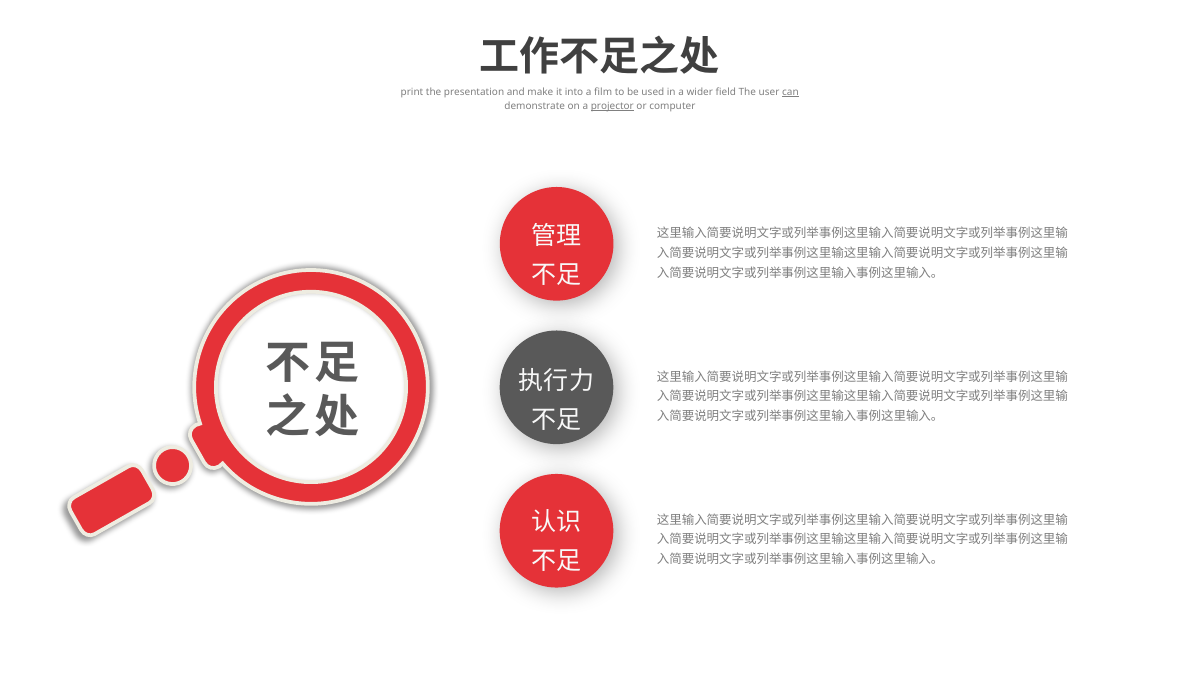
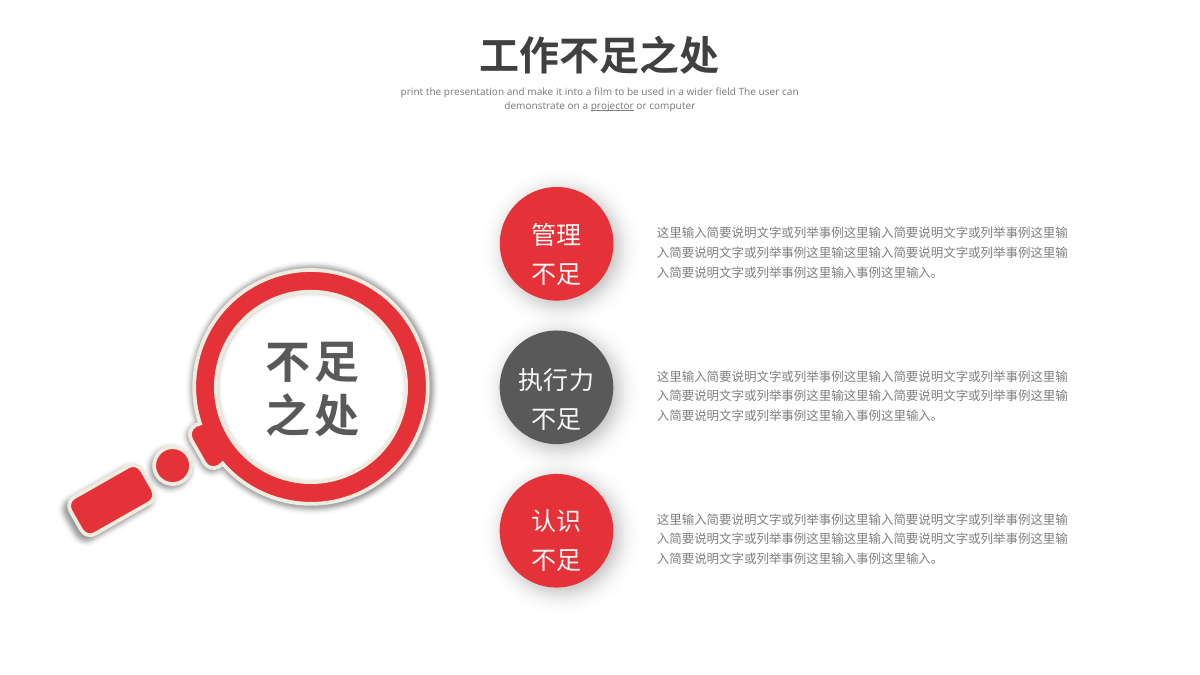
can underline: present -> none (790, 92)
